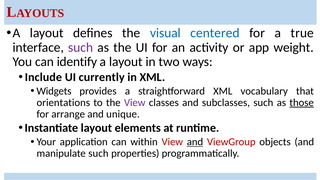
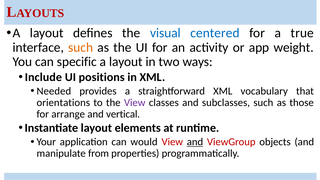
such colour: purple -> orange (81, 47)
identify: identify -> specific (77, 62)
currently: currently -> positions (102, 77)
Widgets: Widgets -> Needed (54, 91)
those underline: present -> none (302, 103)
unique: unique -> vertical (123, 114)
within: within -> would (144, 142)
manipulate such: such -> from (99, 153)
